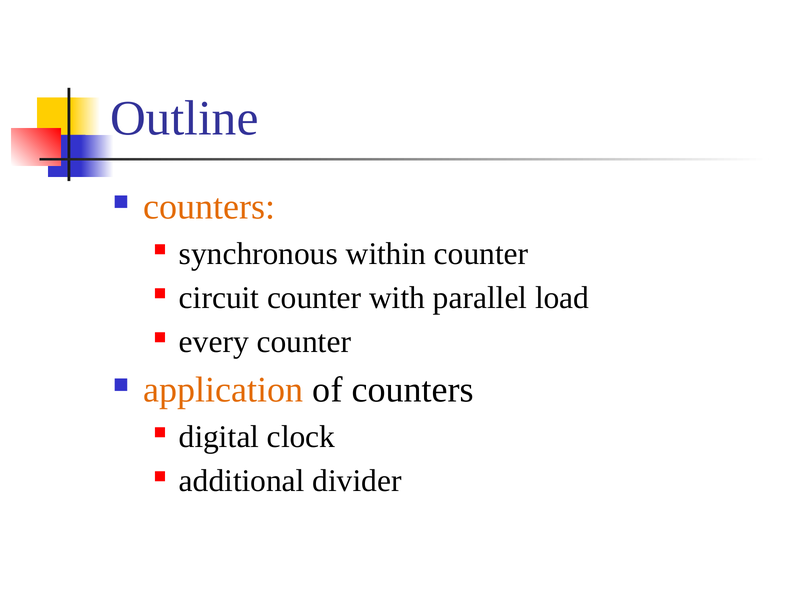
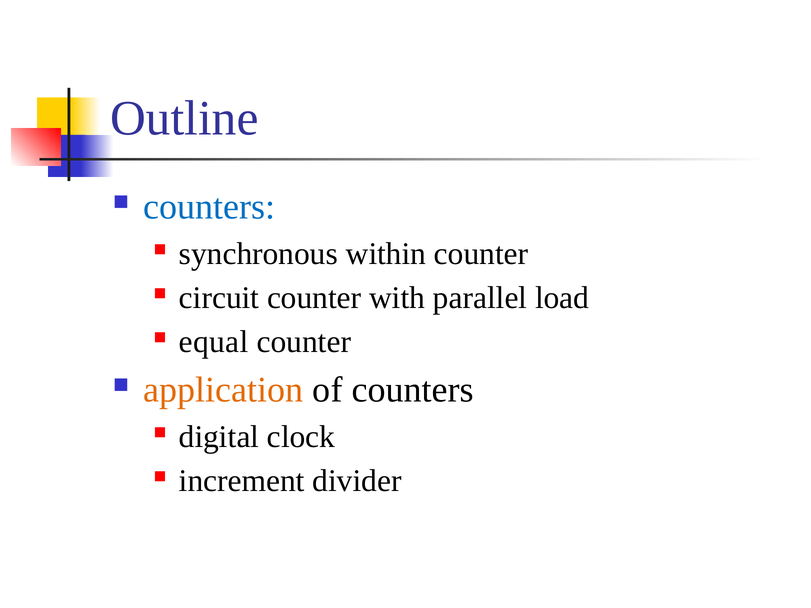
counters colour: orange -> blue (209, 207)
every: every -> equal (214, 342)
additional: additional -> increment (242, 481)
